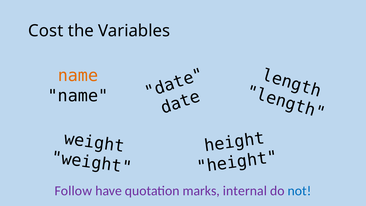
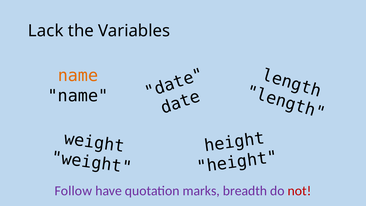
Cost: Cost -> Lack (46, 31)
internal: internal -> breadth (245, 191)
not colour: blue -> red (299, 191)
